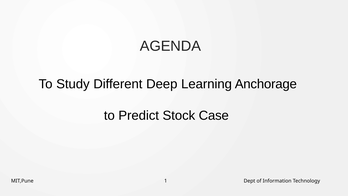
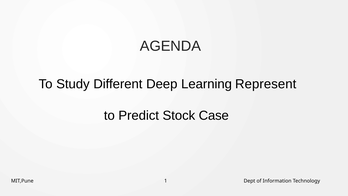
Anchorage: Anchorage -> Represent (266, 84)
